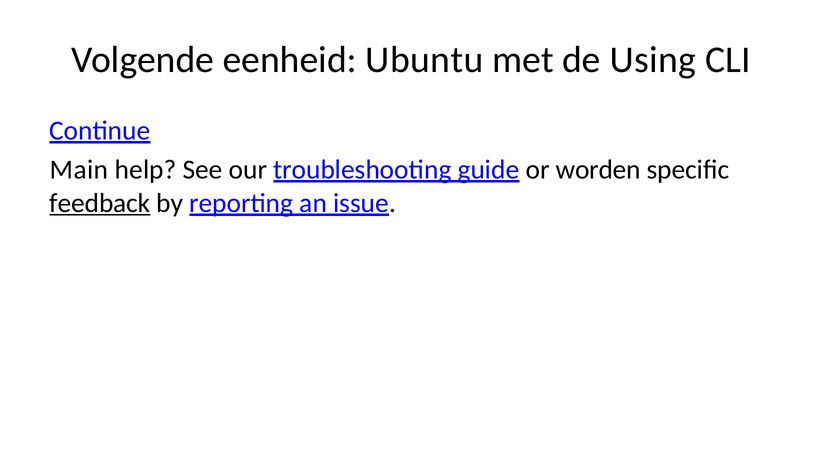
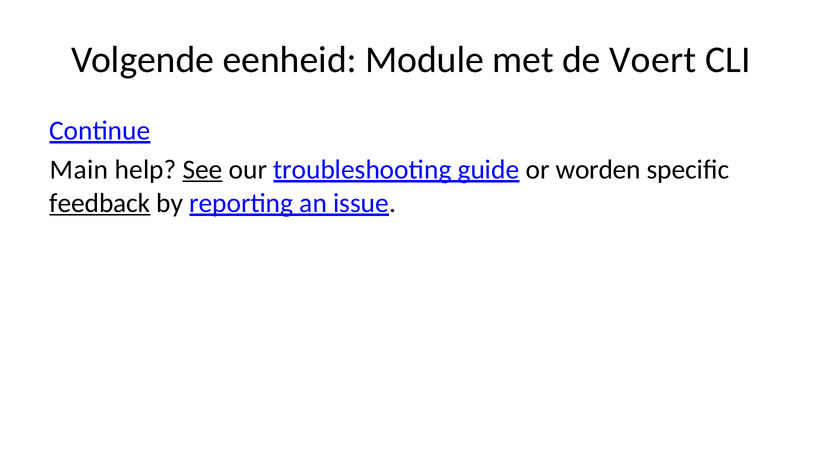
Ubuntu: Ubuntu -> Module (425, 60)
Using: Using -> Voert (653, 60)
See underline: none -> present (203, 169)
